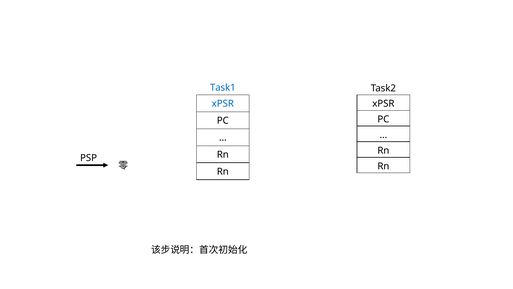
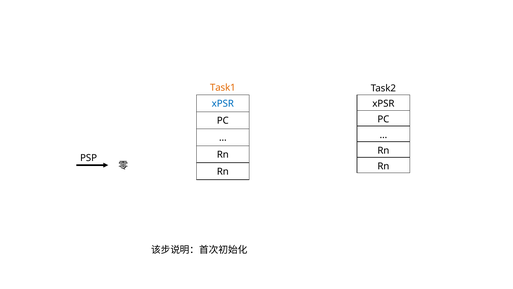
Task1 colour: blue -> orange (223, 87)
